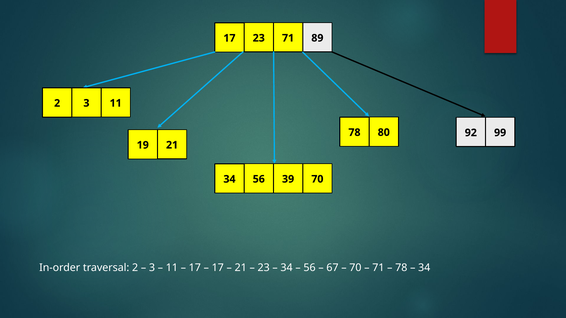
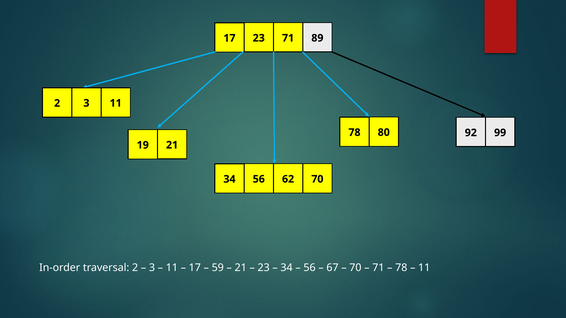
39: 39 -> 62 (288, 179)
17: 17 -> 59 (218, 268)
34: 34 -> 11 (424, 268)
